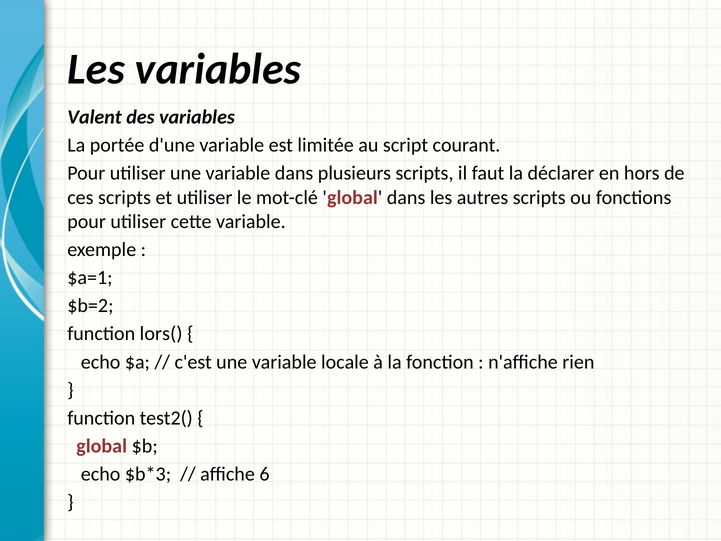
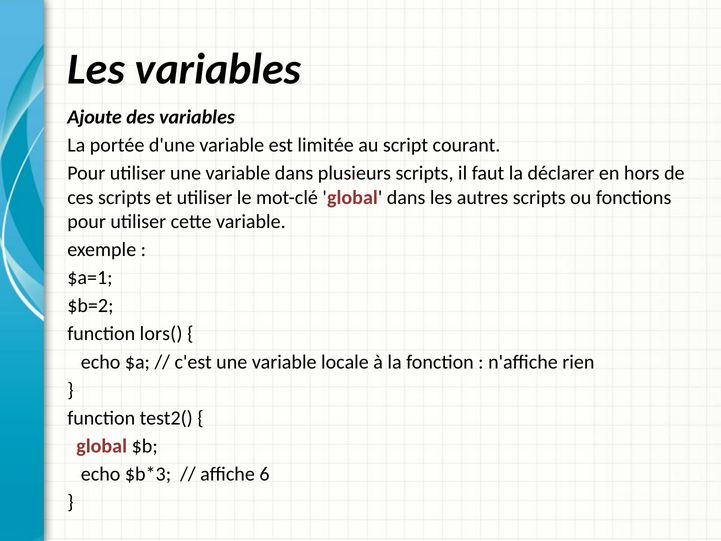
Valent: Valent -> Ajoute (95, 117)
